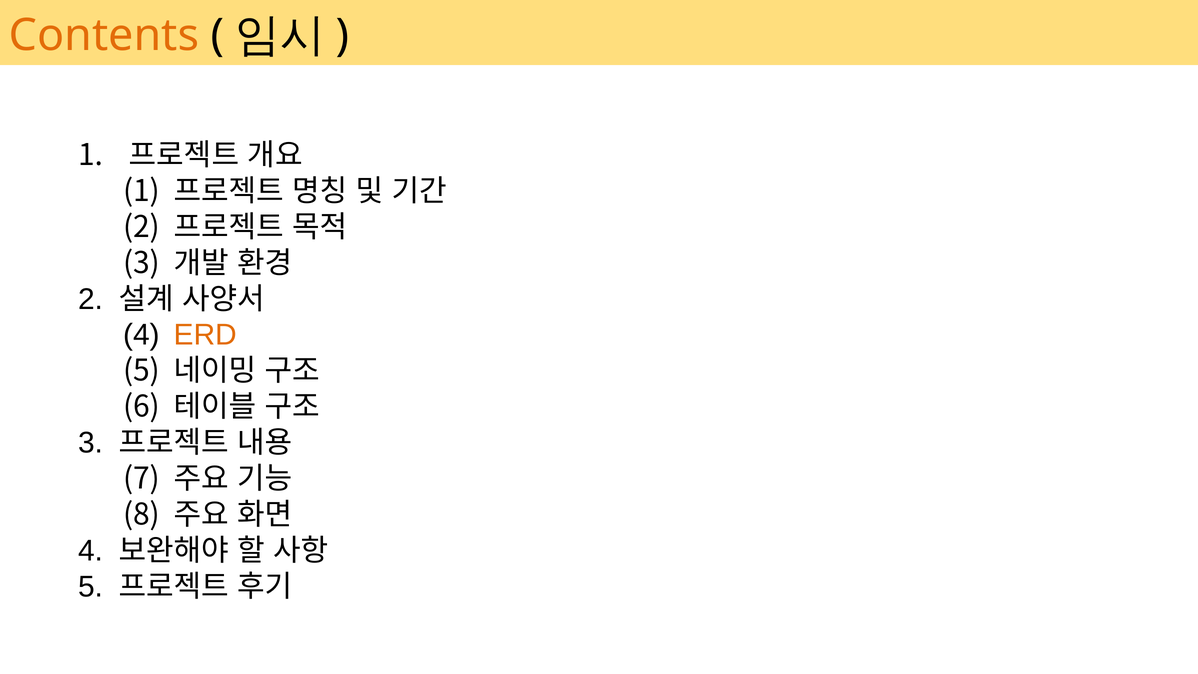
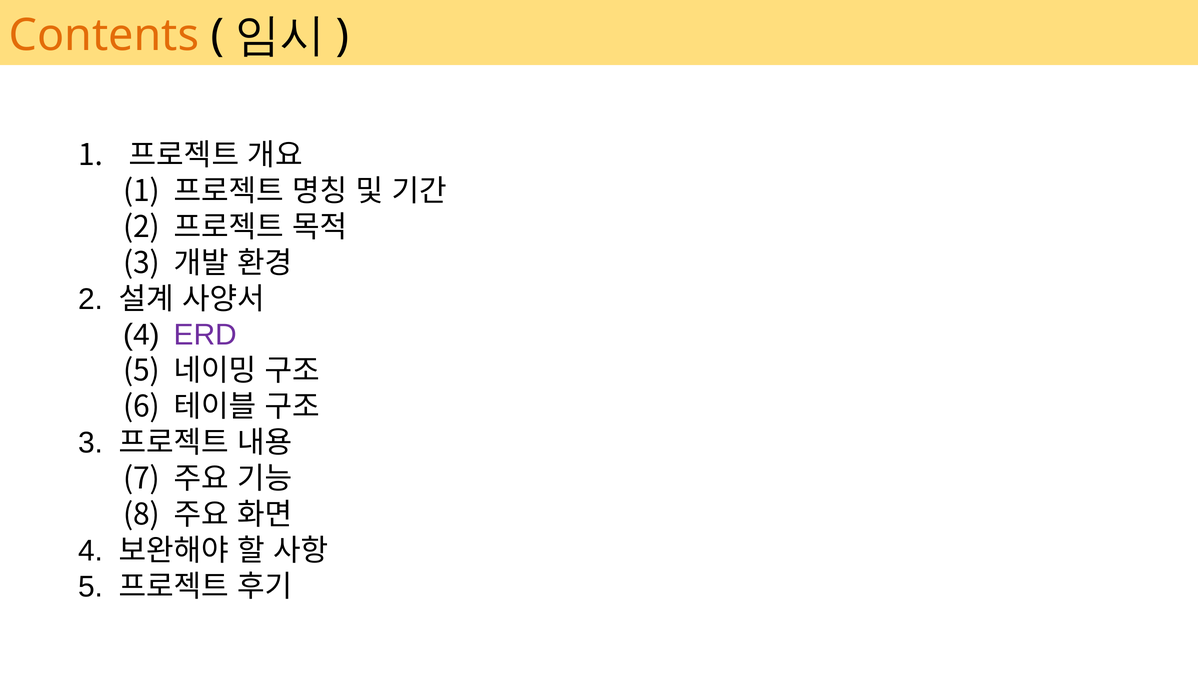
ERD colour: orange -> purple (205, 335)
